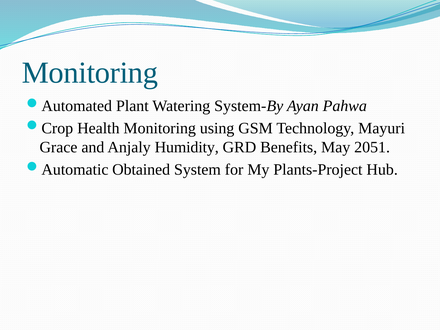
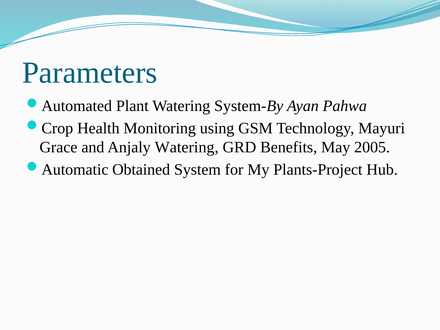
Monitoring: Monitoring -> Parameters (90, 73)
Anjaly Humidity: Humidity -> Watering (187, 147)
2051: 2051 -> 2005 (372, 147)
